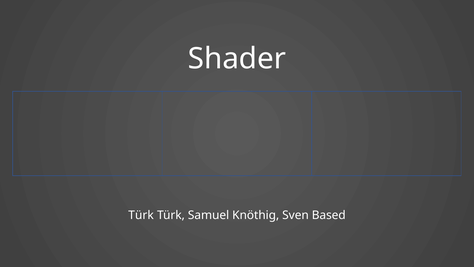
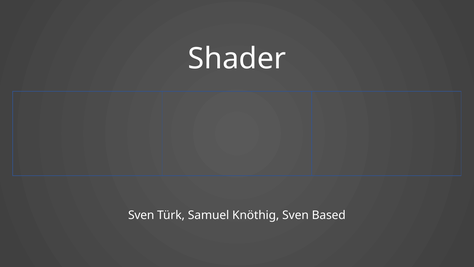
Türk: Türk -> Sven (141, 215)
